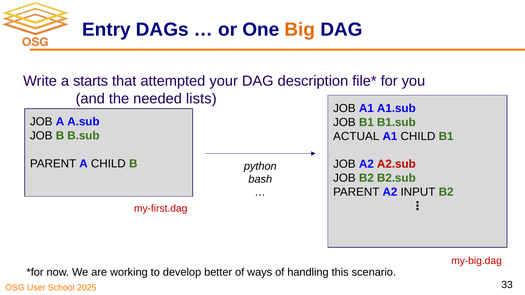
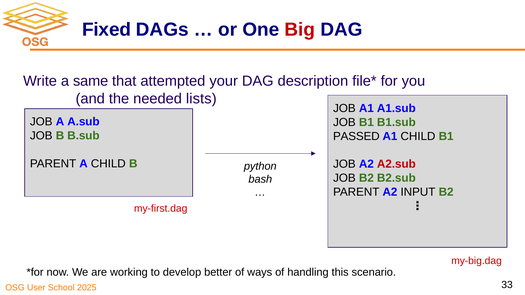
Entry: Entry -> Fixed (107, 30)
Big colour: orange -> red (300, 30)
starts: starts -> same (91, 81)
ACTUAL: ACTUAL -> PASSED (356, 136)
